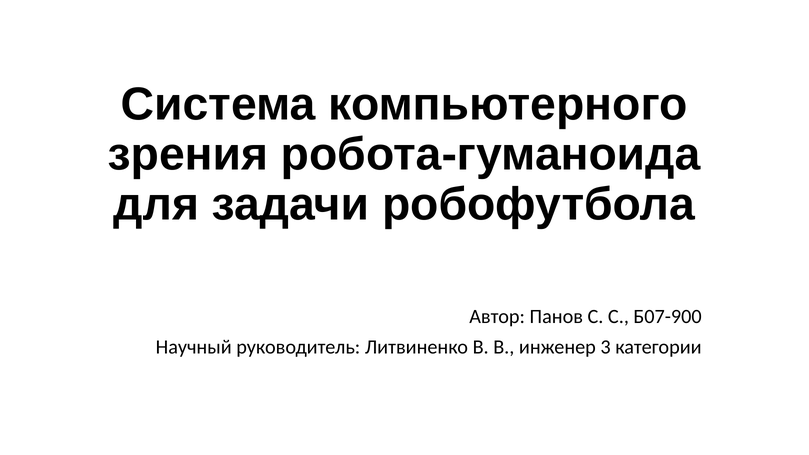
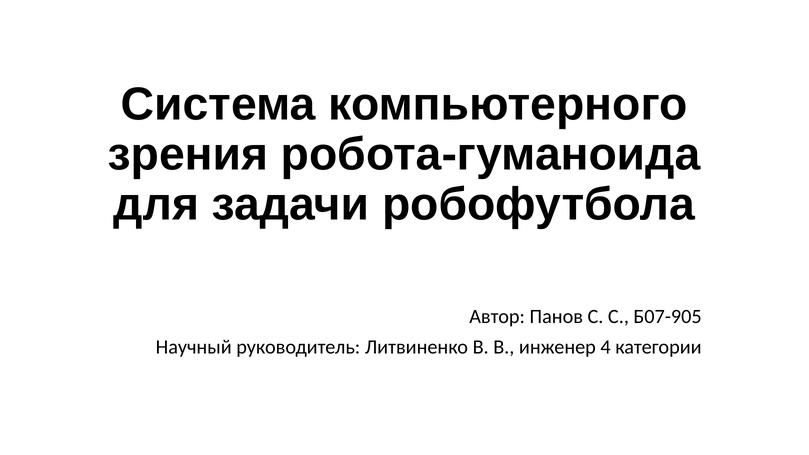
Б07-900: Б07-900 -> Б07-905 (668, 317)
3: 3 -> 4 (606, 347)
